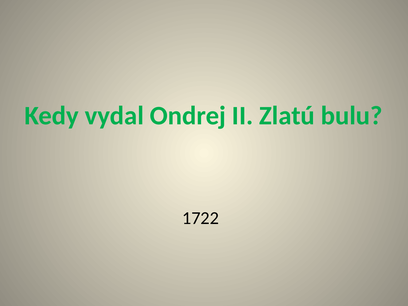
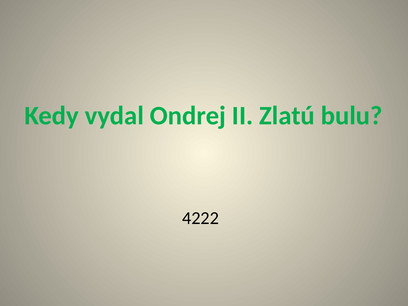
1722: 1722 -> 4222 (201, 218)
